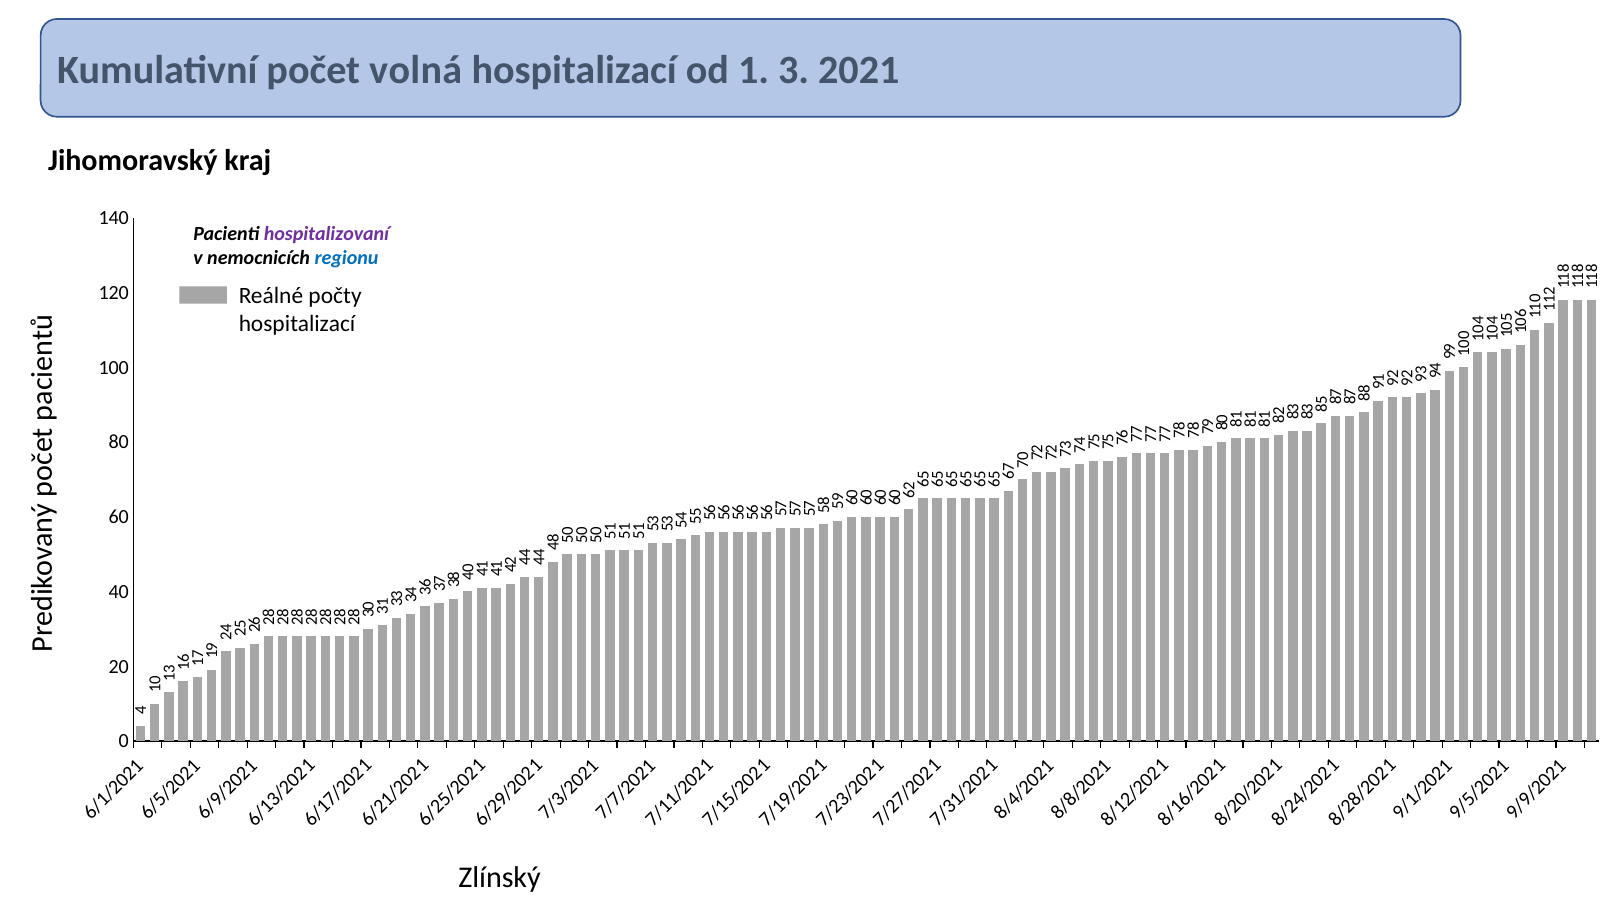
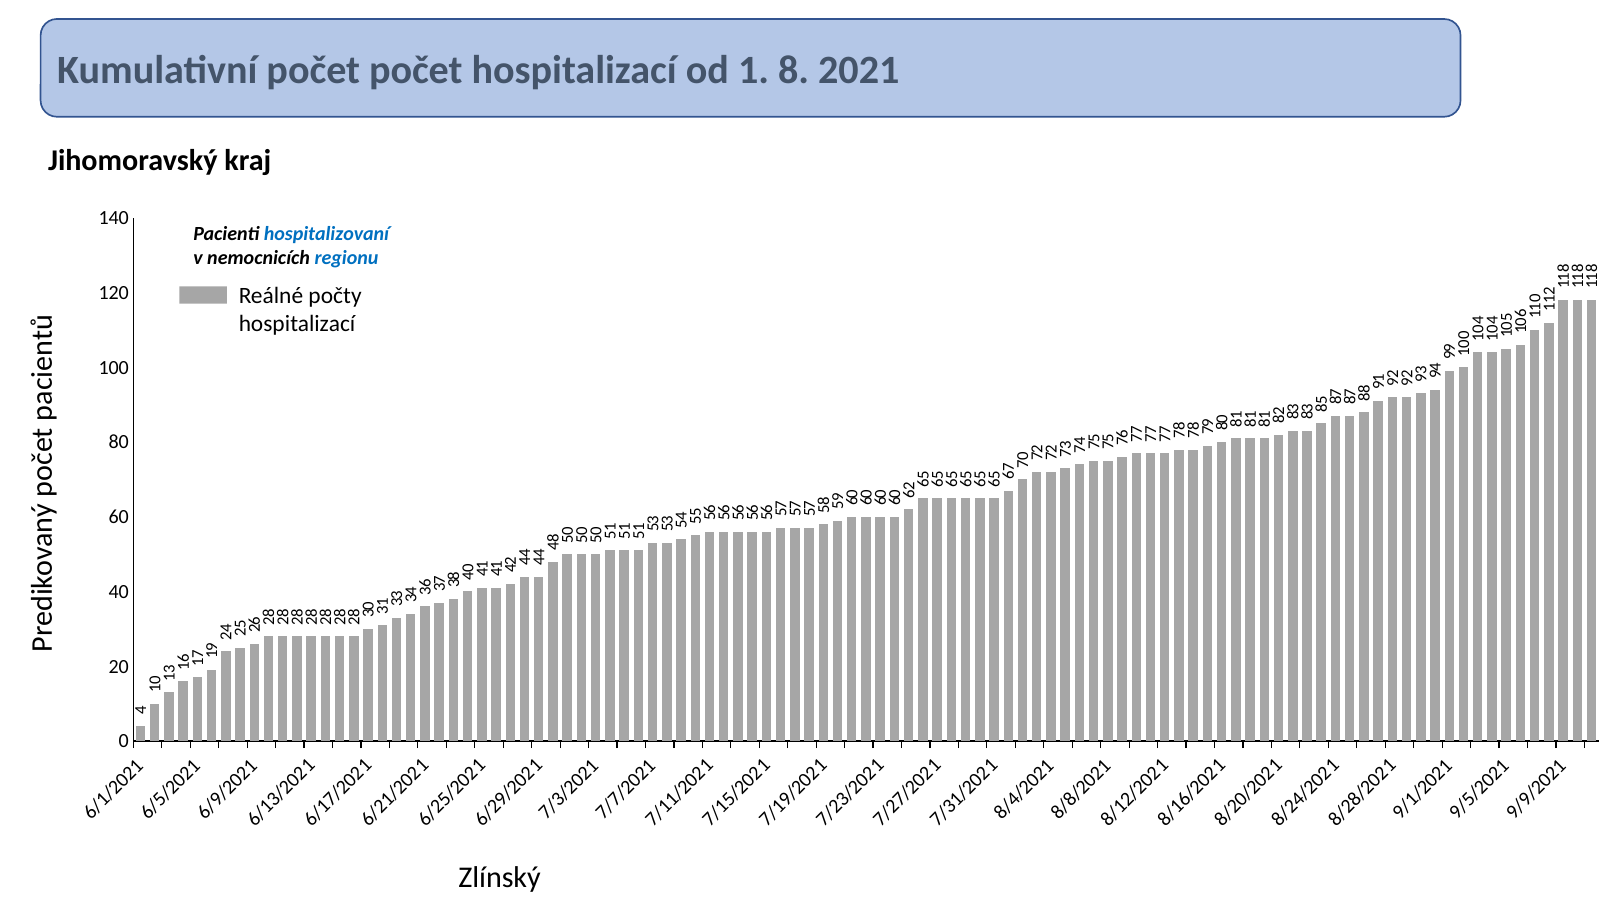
počet volná: volná -> počet (416, 71)
od 1 3: 3 -> 8 (794, 71)
hospitalizovaní colour: purple -> blue (327, 234)
